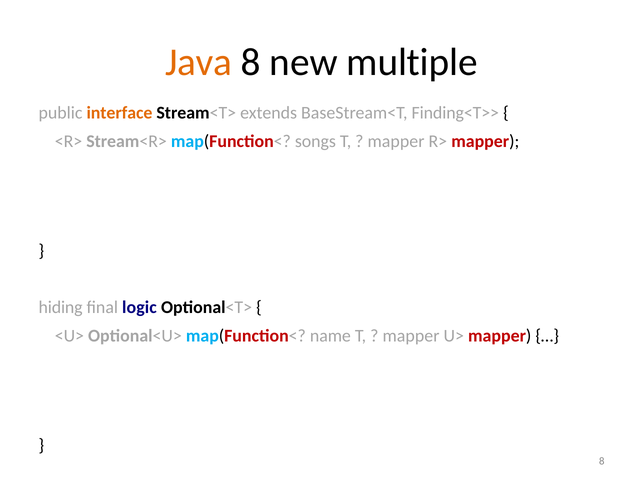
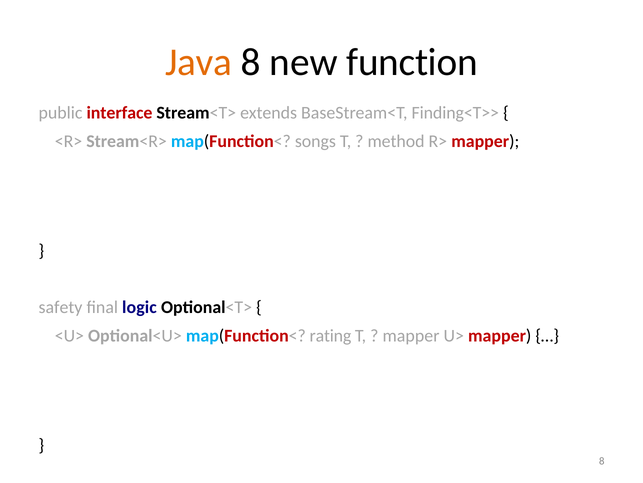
multiple: multiple -> function (412, 62)
interface colour: orange -> red (119, 113)
mapper: mapper -> method (396, 141)
hiding: hiding -> safety (61, 307)
name: name -> rating (330, 335)
